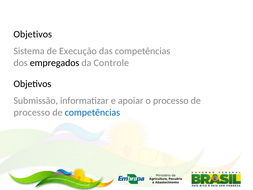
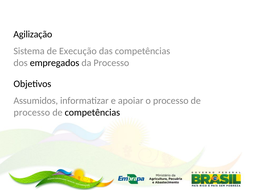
Objetivos: Objetivos -> Agilização (33, 34)
da Controle: Controle -> Processo (111, 63)
Submissão: Submissão -> Assumidos (36, 101)
competências colour: blue -> black (92, 112)
